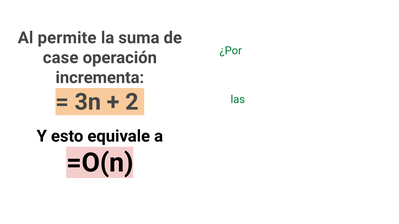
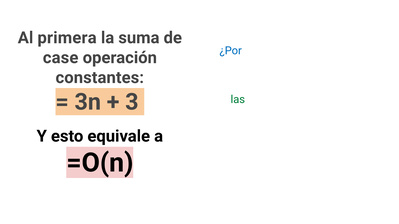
permite: permite -> primera (67, 38)
¿Por colour: green -> blue (231, 51)
incrementa: incrementa -> constantes (100, 78)
2: 2 -> 3 (132, 102)
